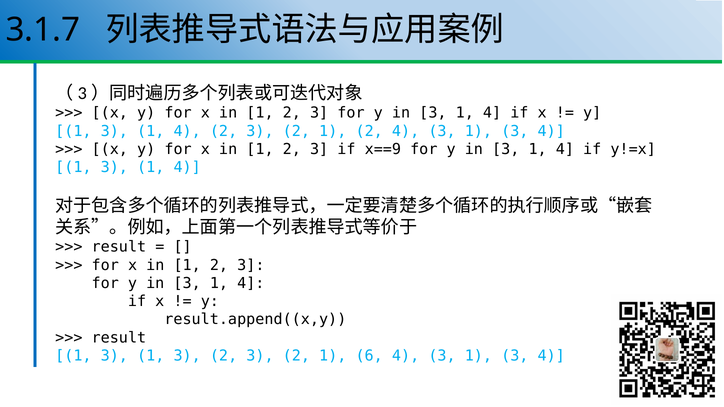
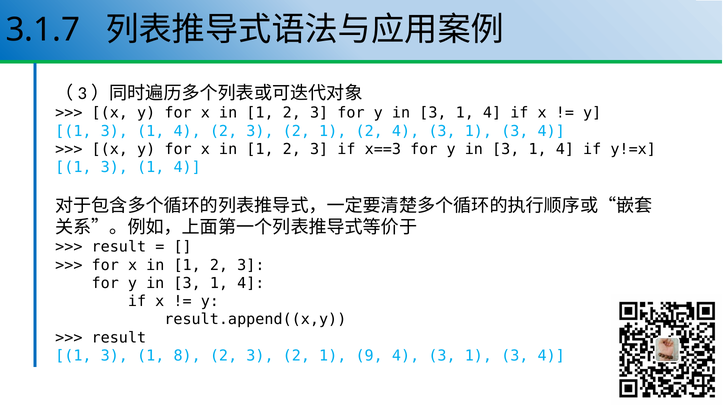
x==9: x==9 -> x==3 (383, 149)
1 3 1 3: 3 -> 8 (187, 356)
6: 6 -> 9 (369, 356)
